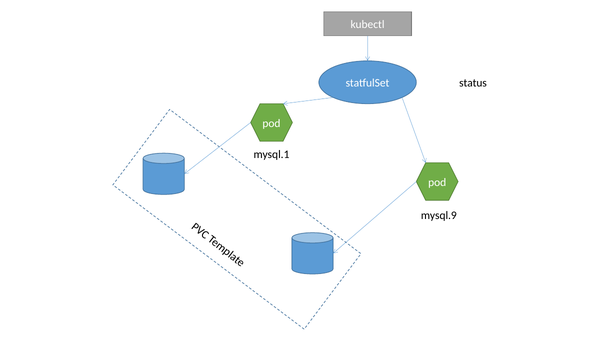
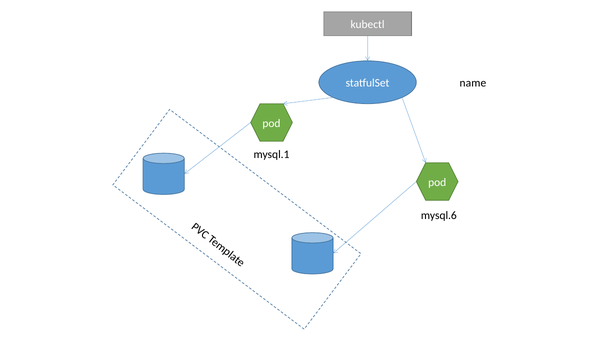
status: status -> name (473, 83)
mysql.9: mysql.9 -> mysql.6 (439, 215)
